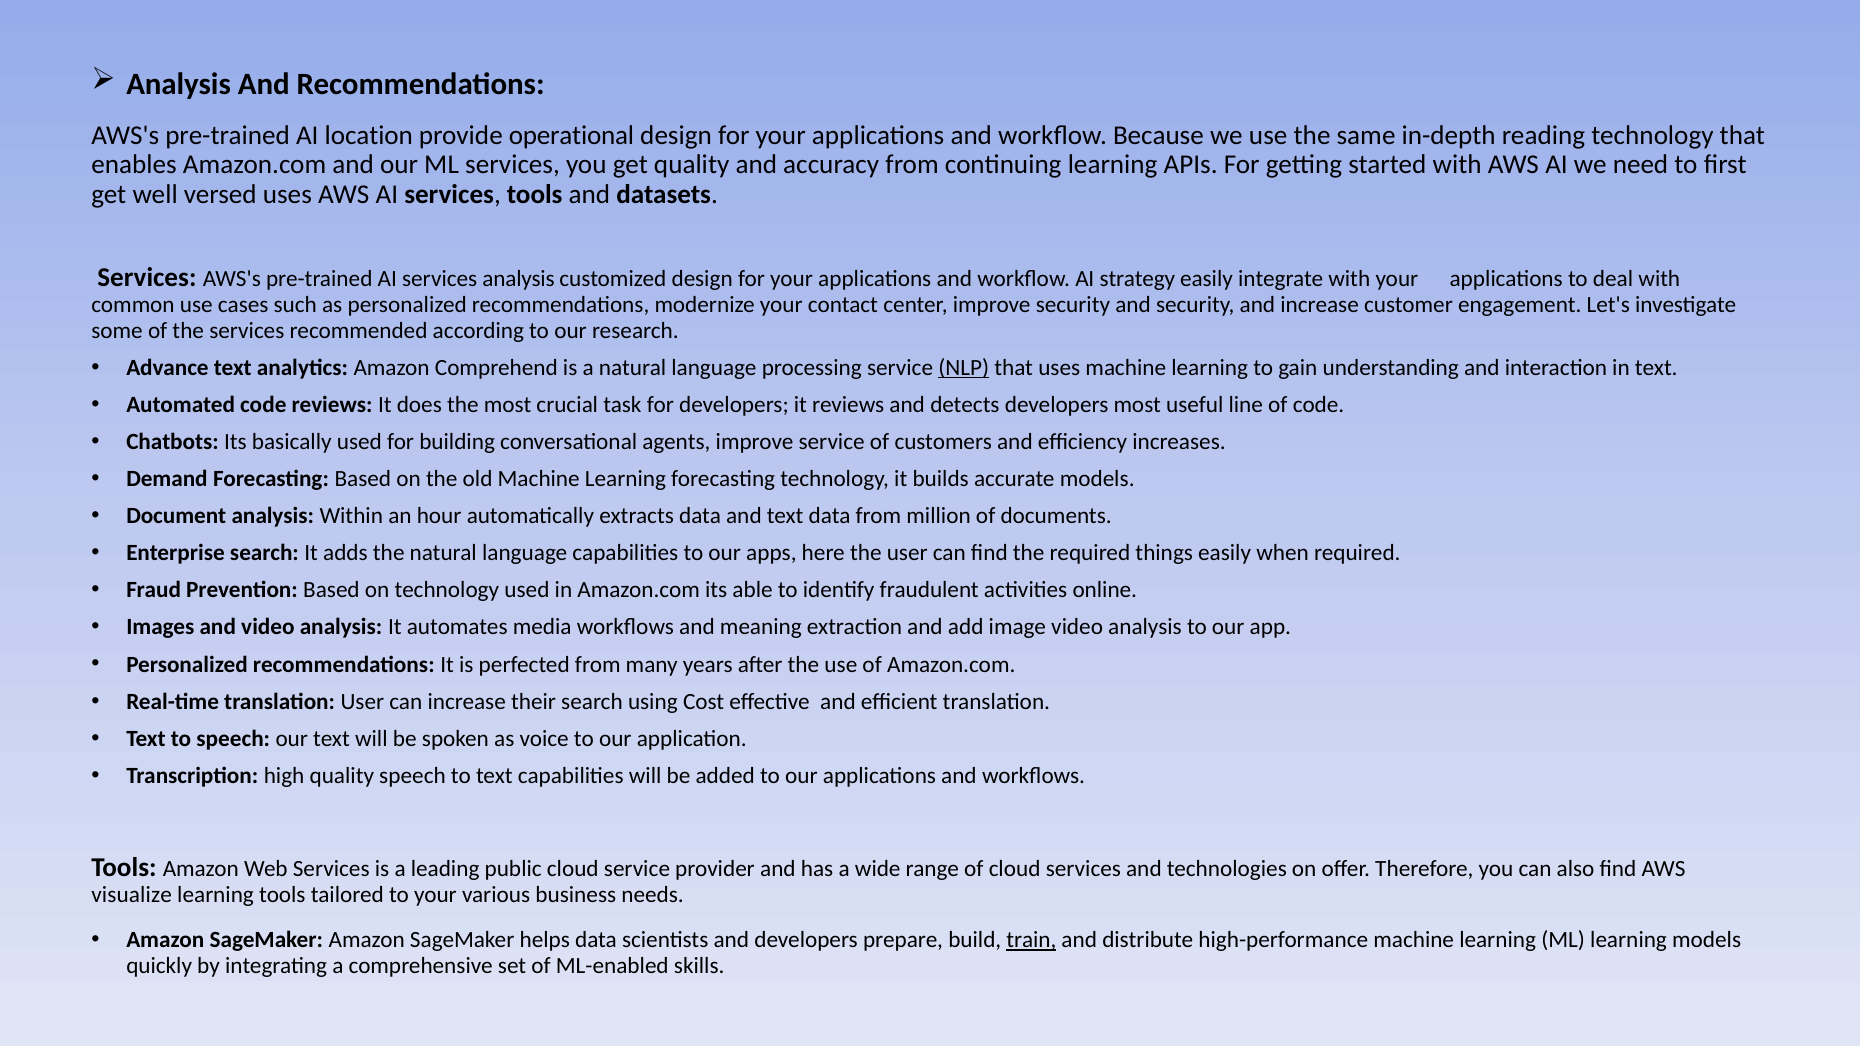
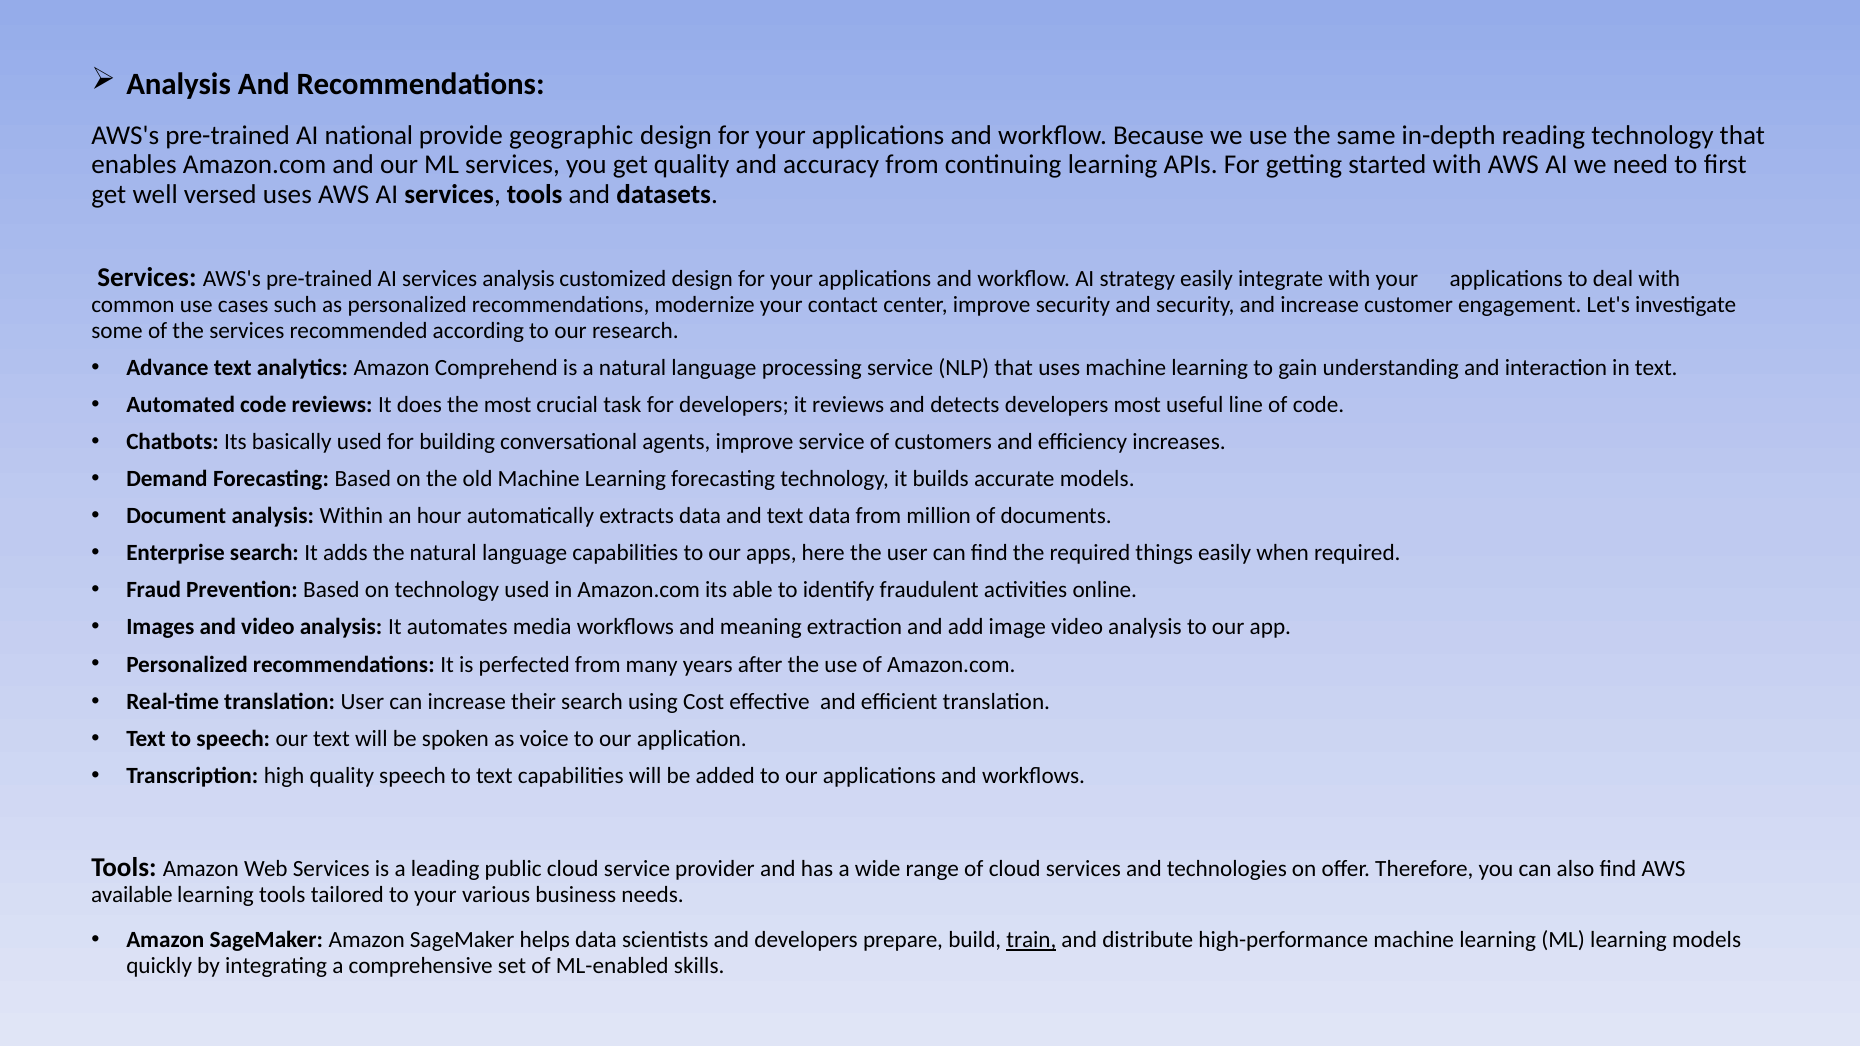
location: location -> national (369, 135)
operational: operational -> geographic (571, 135)
NLP underline: present -> none (964, 368)
visualize: visualize -> available (132, 895)
